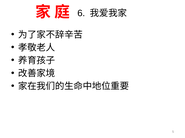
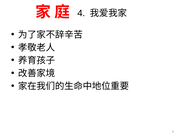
6: 6 -> 4 (81, 13)
